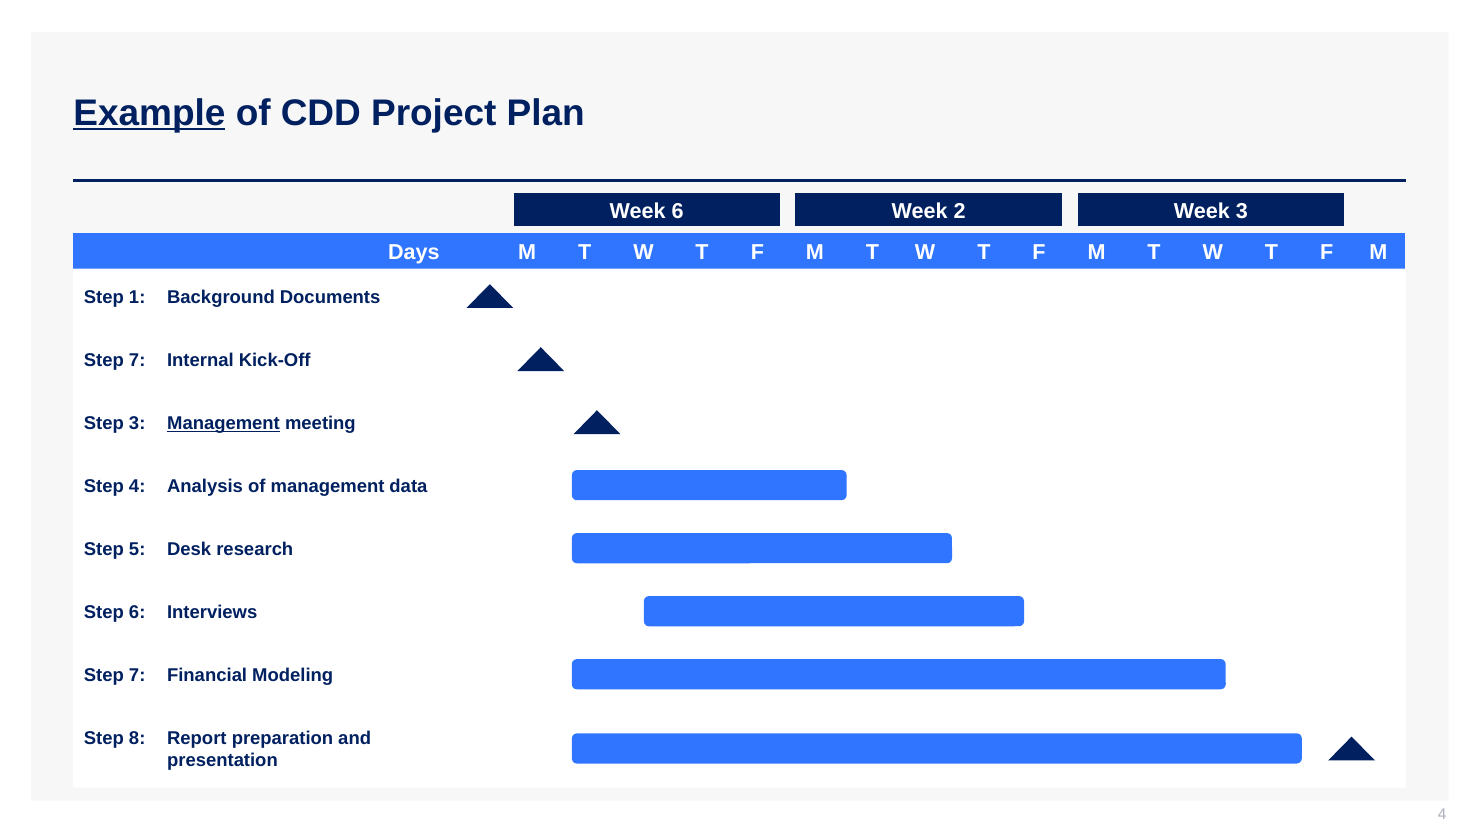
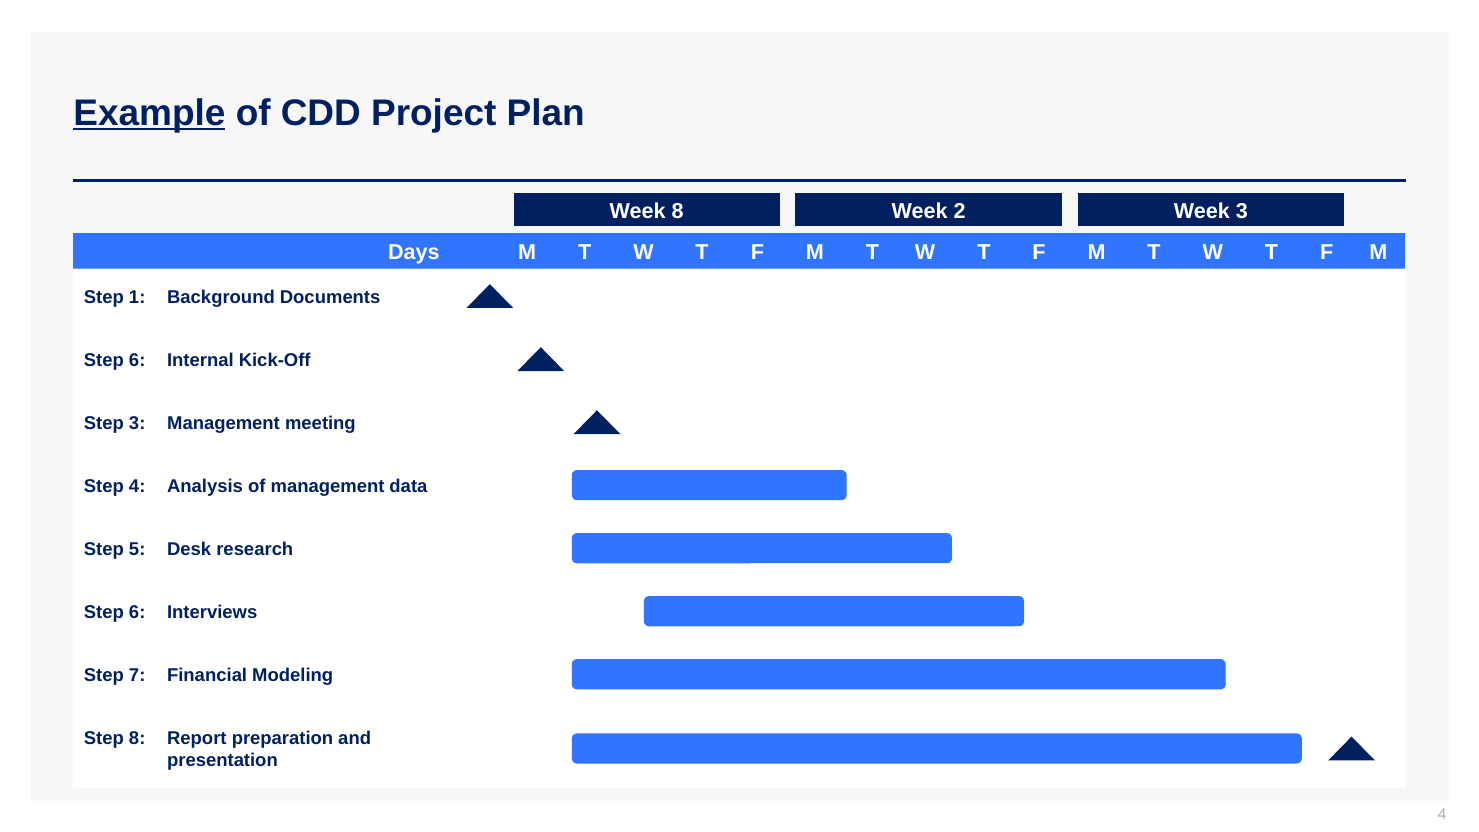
Week 6: 6 -> 8 (678, 211)
7: 7 -> 6 (137, 360)
Management underline: present -> none (224, 423)
